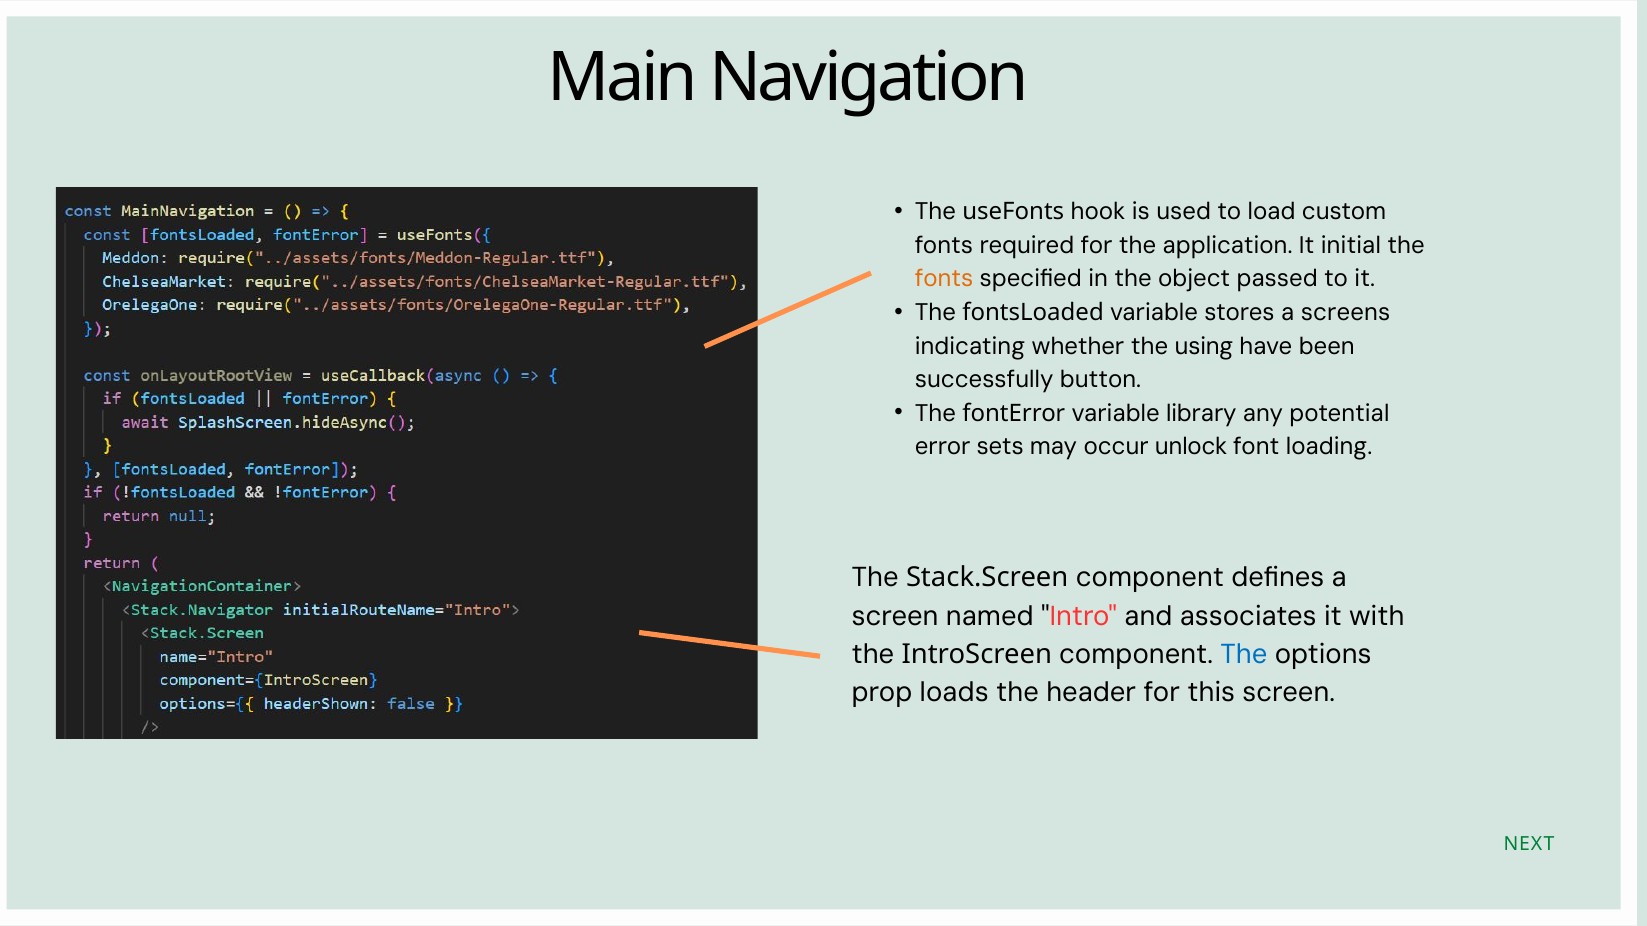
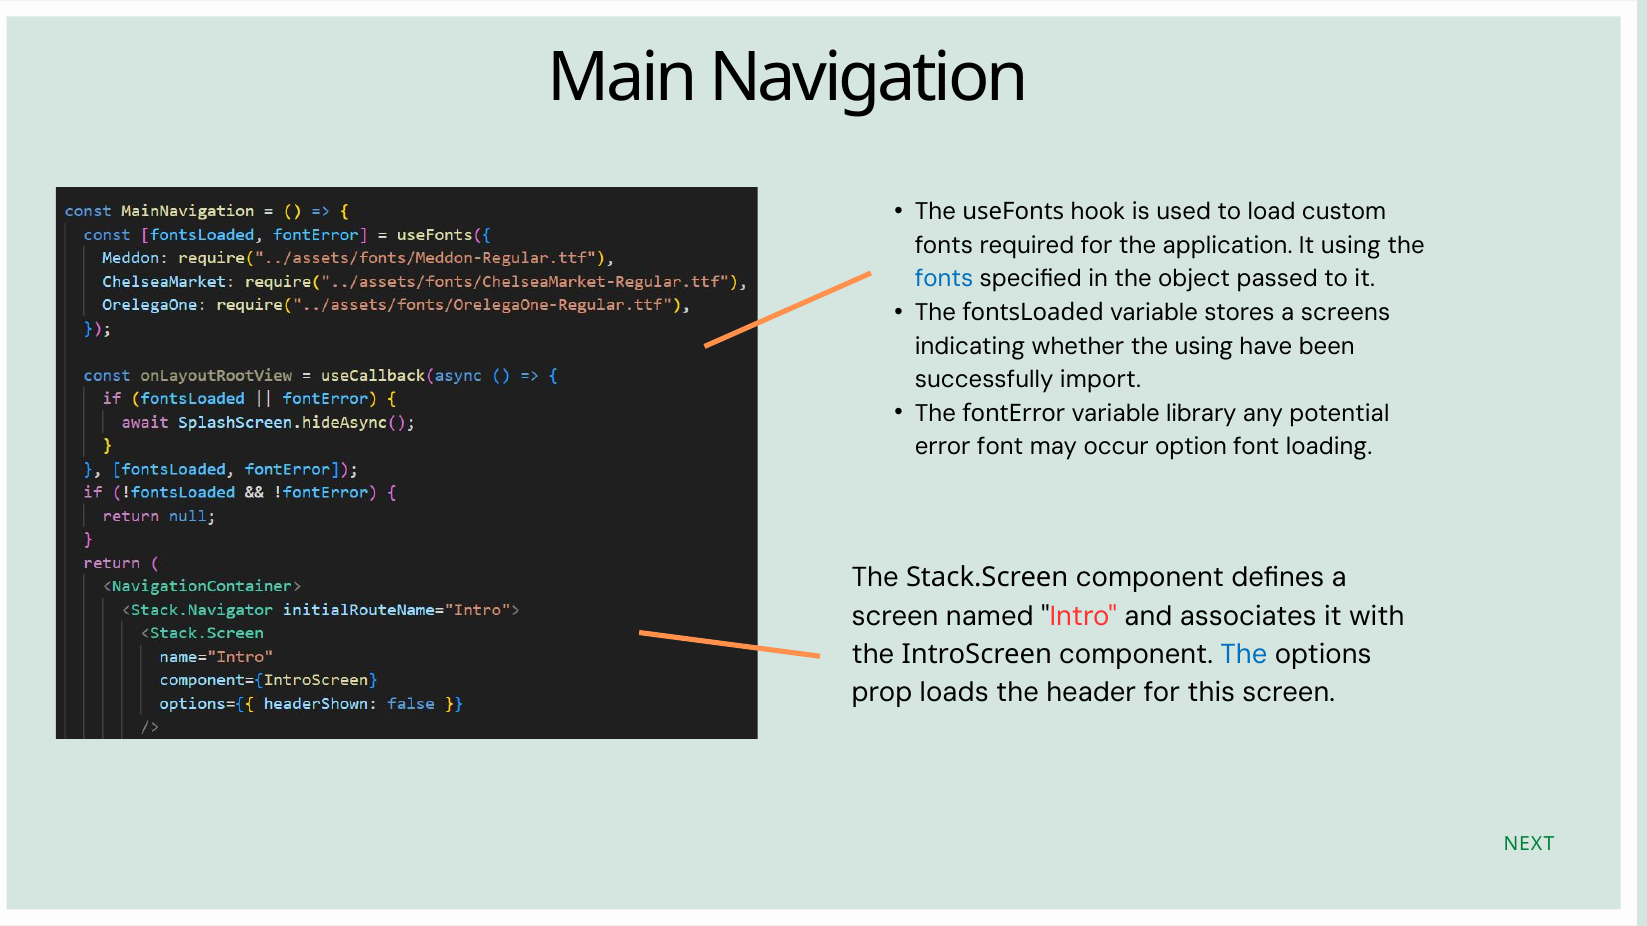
It initial: initial -> using (1351, 245)
fonts colour: orange -> blue (944, 279)
button: button -> import (1100, 380)
error sets: sets -> font (1000, 447)
unlock: unlock -> option (1191, 447)
